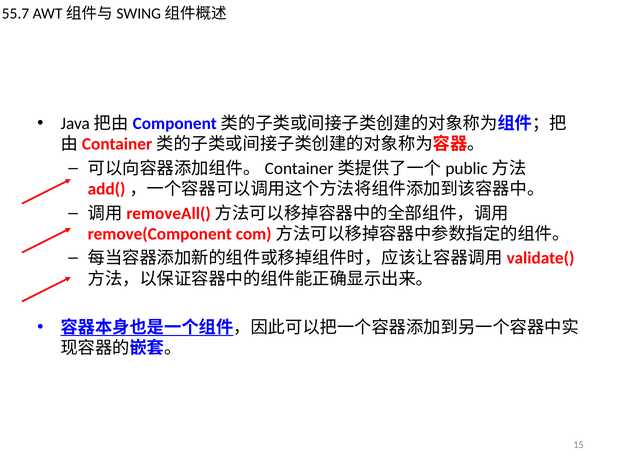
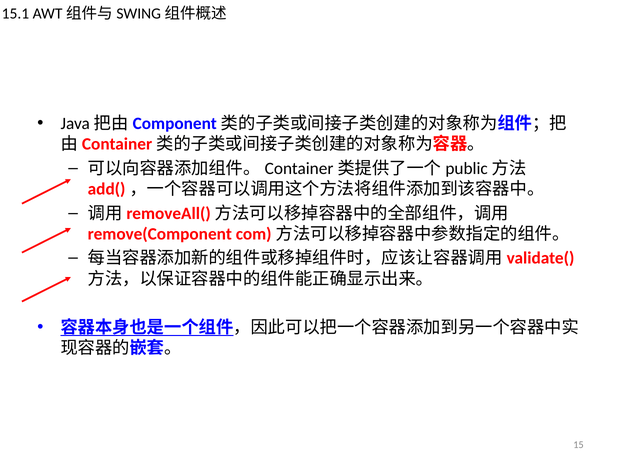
55.7: 55.7 -> 15.1 (15, 13)
